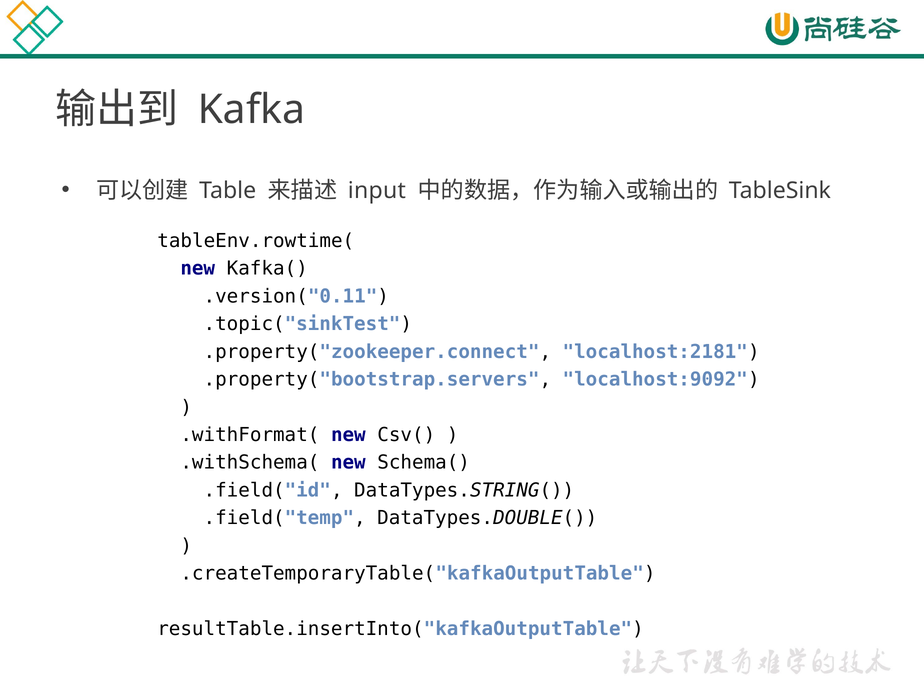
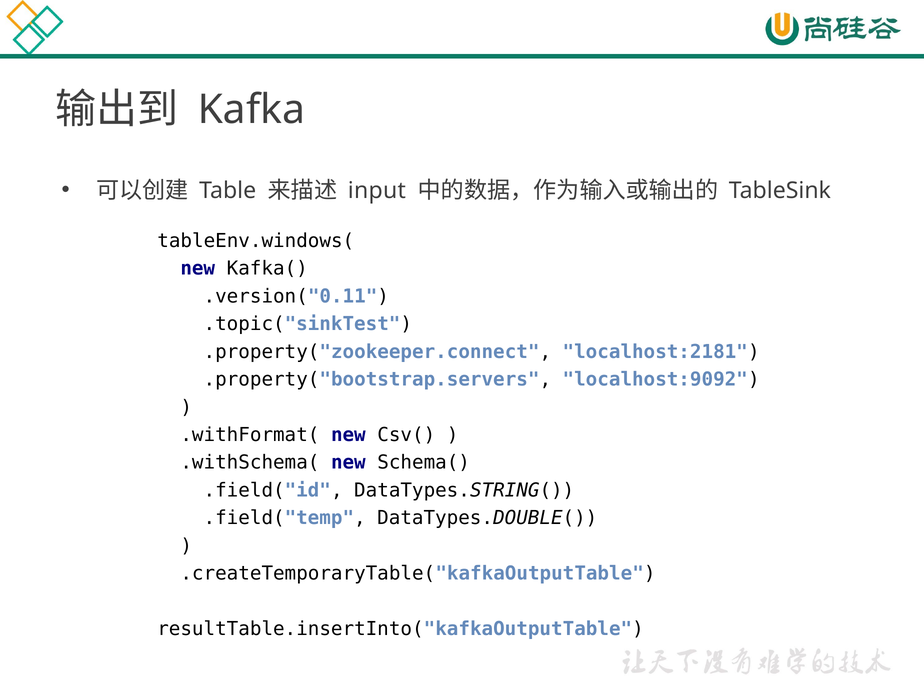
tableEnv.rowtime(: tableEnv.rowtime( -> tableEnv.windows( (256, 241)
